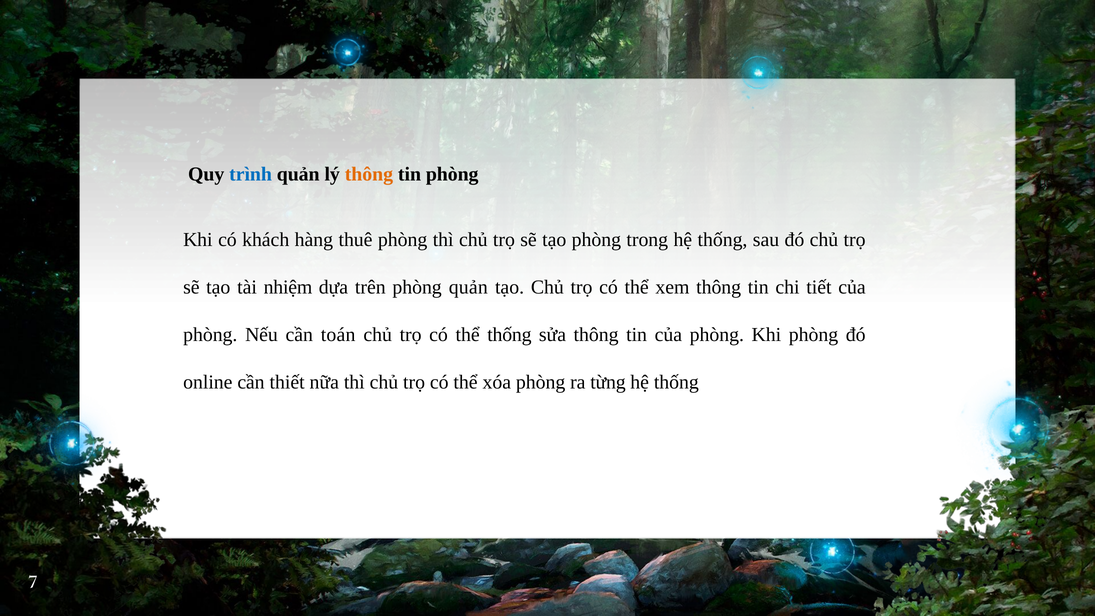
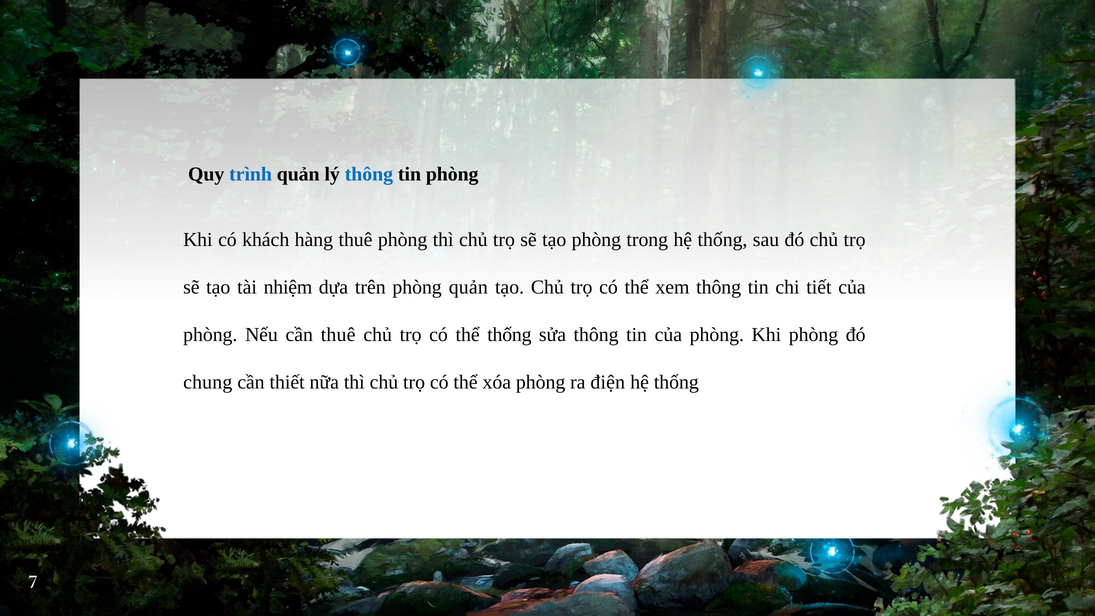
thông colour: orange -> blue (369, 174)
cần toán: toán -> thuê (338, 335)
online: online -> chung (208, 382)
từng: từng -> điện (608, 382)
